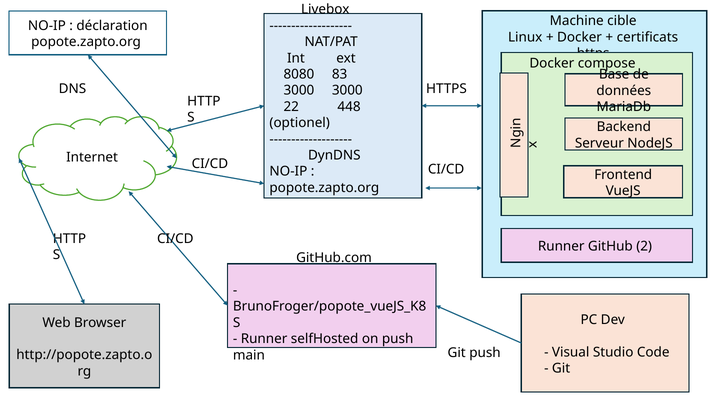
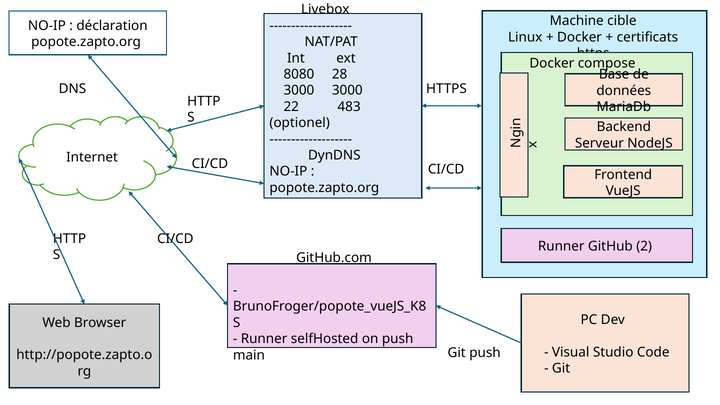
83: 83 -> 28 (340, 74)
448: 448 -> 483 (349, 107)
